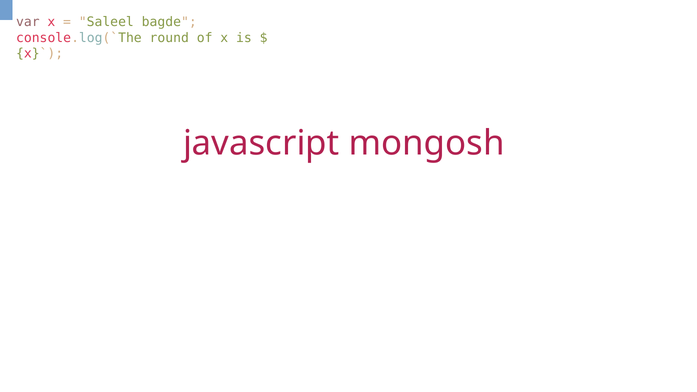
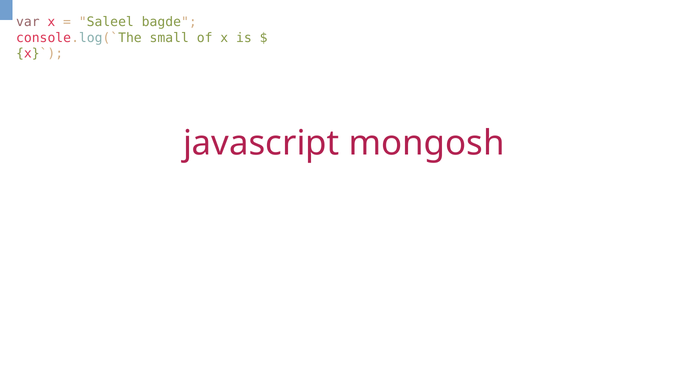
round: round -> small (169, 38)
